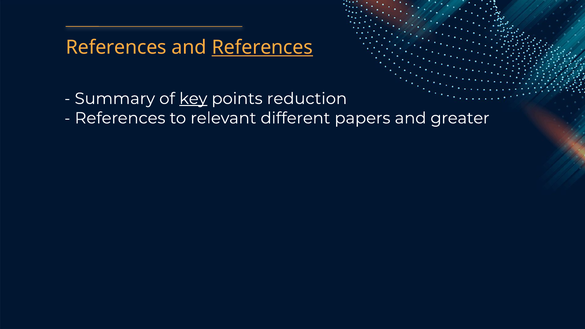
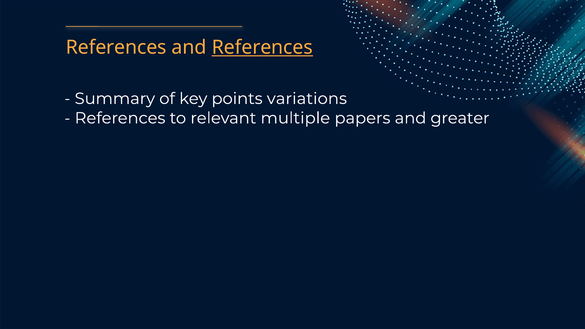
key underline: present -> none (193, 99)
reduction: reduction -> variations (307, 99)
different: different -> multiple (295, 118)
